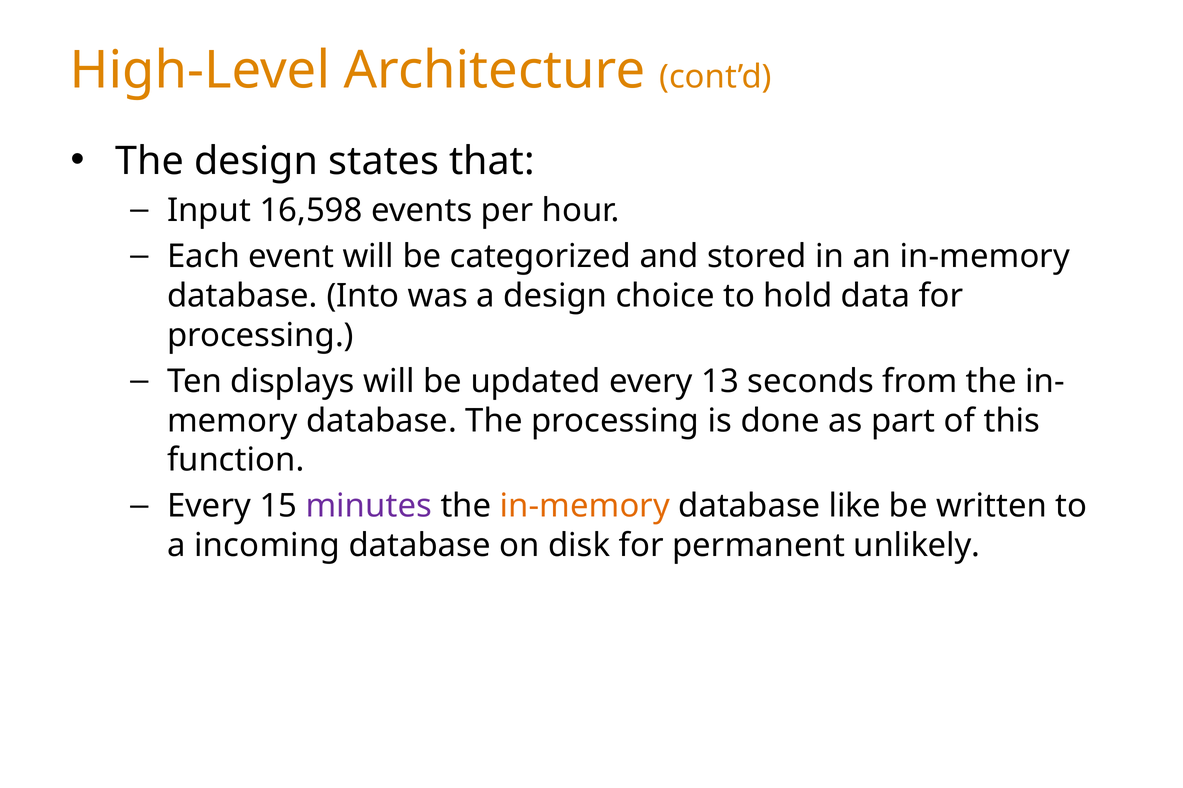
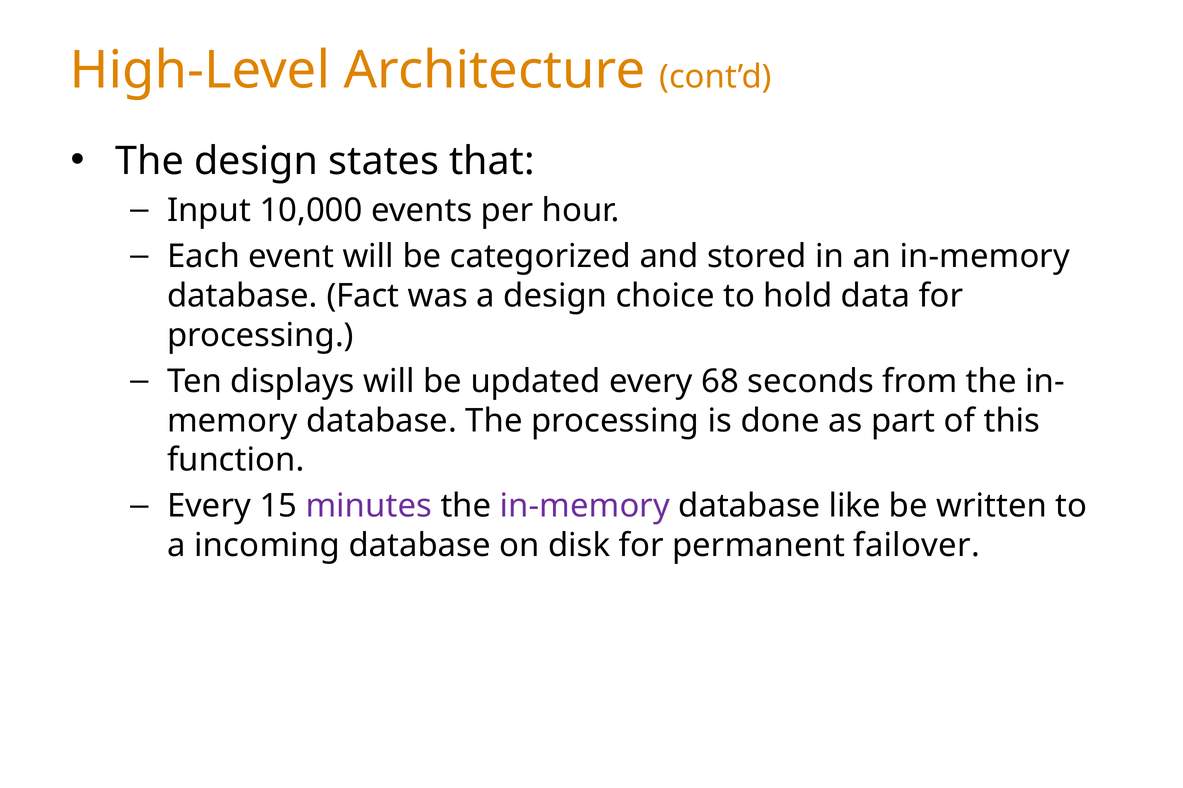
16,598: 16,598 -> 10,000 (311, 211)
Into: Into -> Fact (363, 296)
13: 13 -> 68 (720, 382)
in-memory colour: orange -> purple (585, 507)
unlikely: unlikely -> failover (917, 546)
